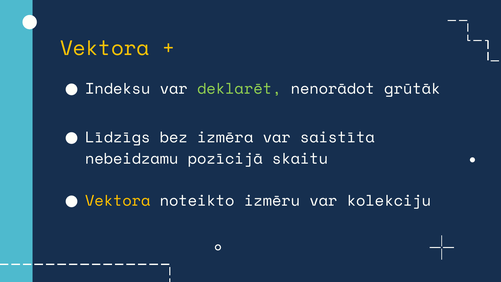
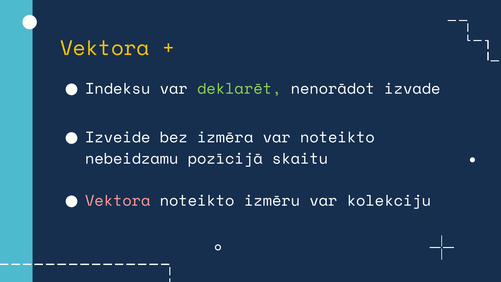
grūtāk: grūtāk -> izvade (412, 89)
Līdzīgs: Līdzīgs -> Izveide (118, 137)
var saistīta: saistīta -> noteikto (338, 137)
Vektora colour: yellow -> pink (118, 201)
